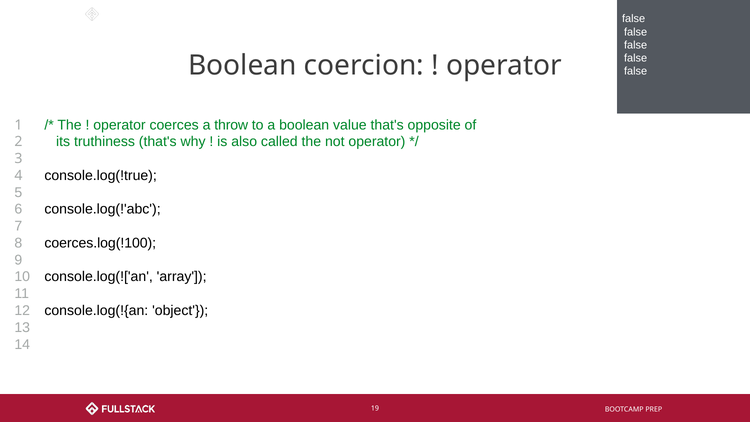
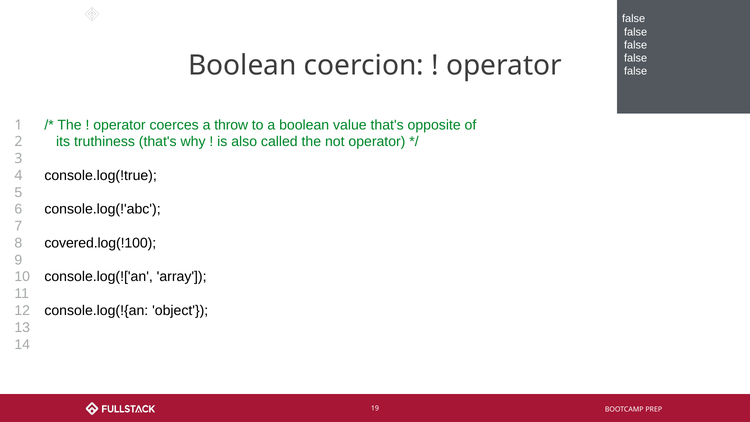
coerces.log(!100: coerces.log(!100 -> covered.log(!100 (100, 243)
